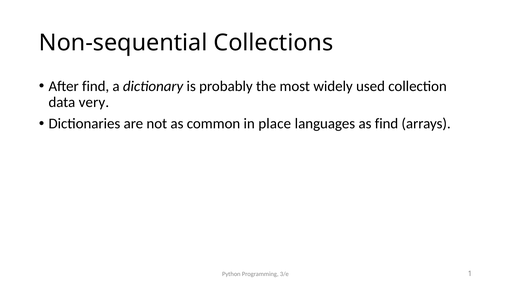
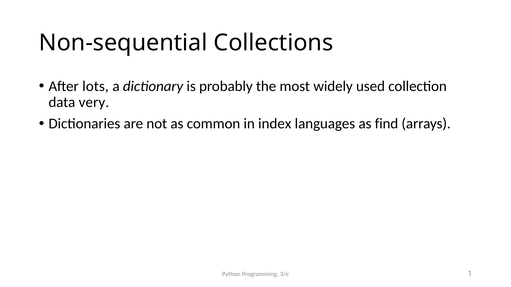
After find: find -> lots (96, 86)
place: place -> index (275, 124)
